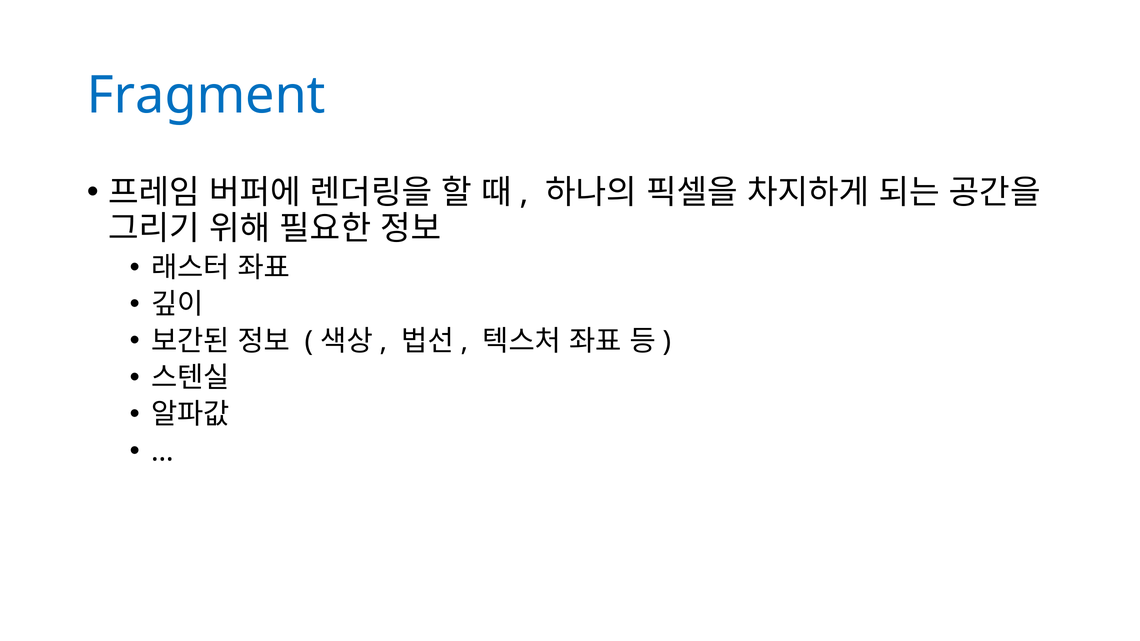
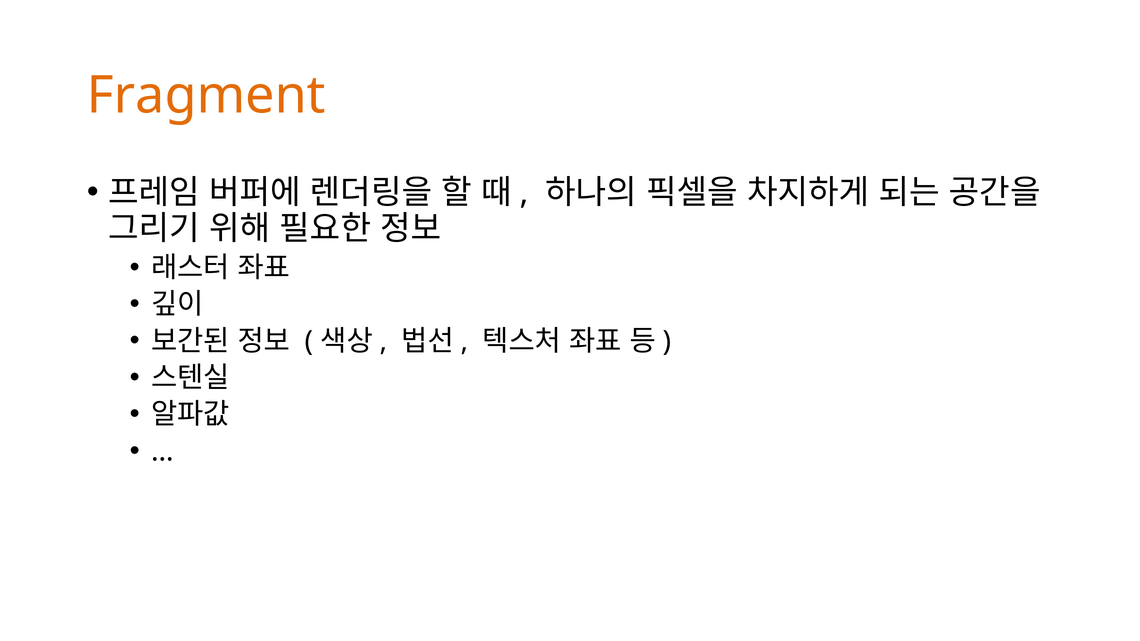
Fragment colour: blue -> orange (206, 96)
